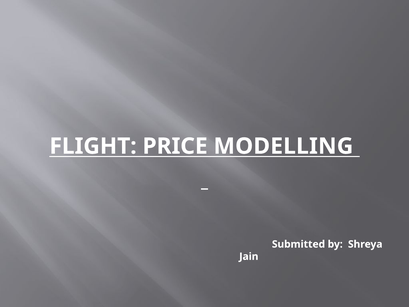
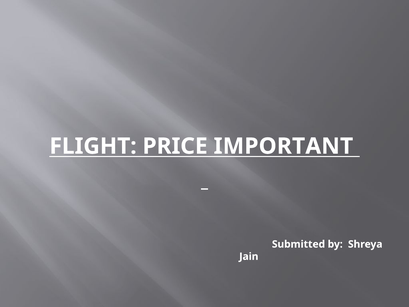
MODELLING: MODELLING -> IMPORTANT (283, 146)
